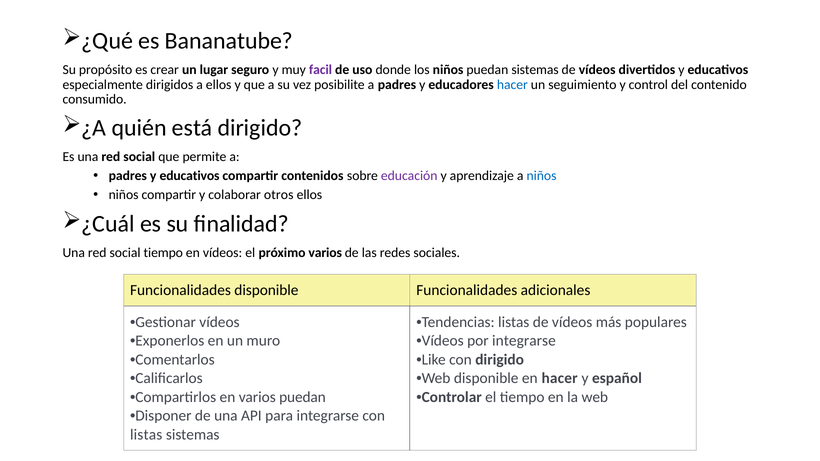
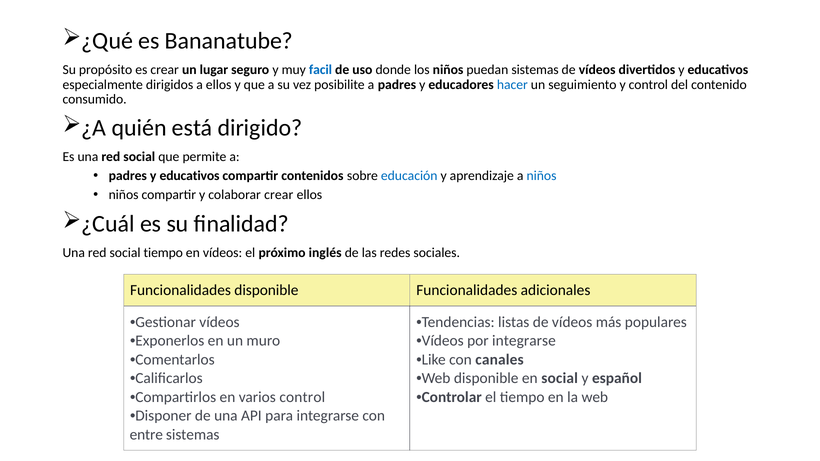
facil colour: purple -> blue (321, 70)
educación colour: purple -> blue (409, 176)
colaborar otros: otros -> crear (279, 195)
próximo varios: varios -> inglés (325, 253)
con dirigido: dirigido -> canales (500, 360)
en hacer: hacer -> social (560, 378)
varios puedan: puedan -> control (302, 397)
listas: listas -> entre (146, 435)
